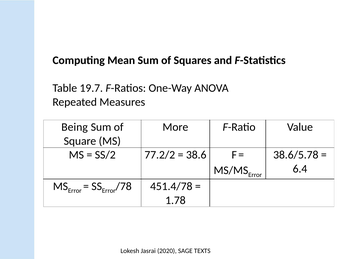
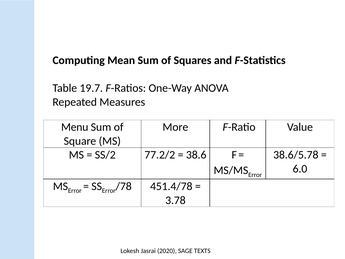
Being: Being -> Menu (75, 127)
6.4: 6.4 -> 6.0 (300, 169)
1.78: 1.78 -> 3.78 (175, 200)
